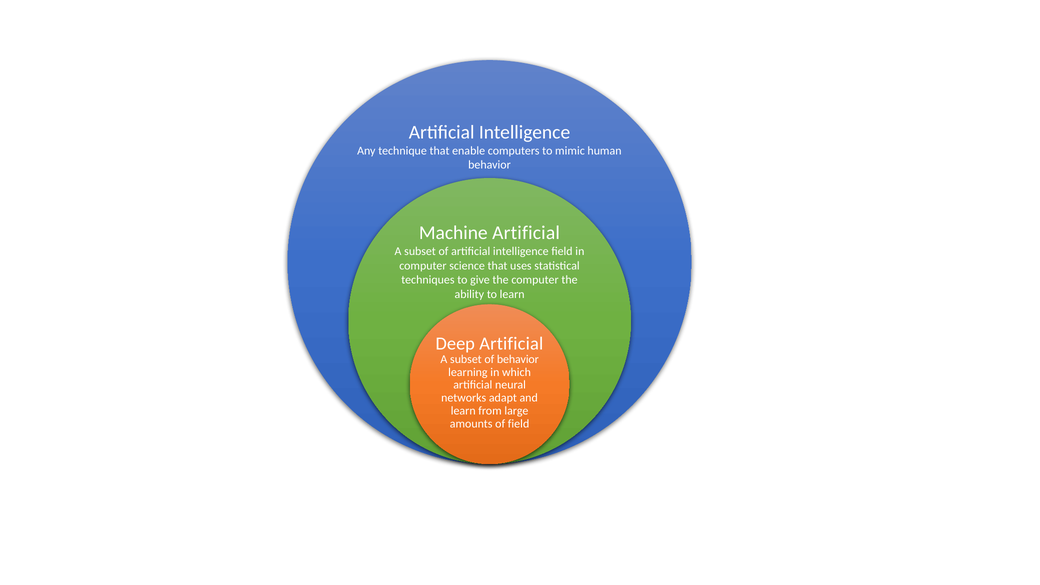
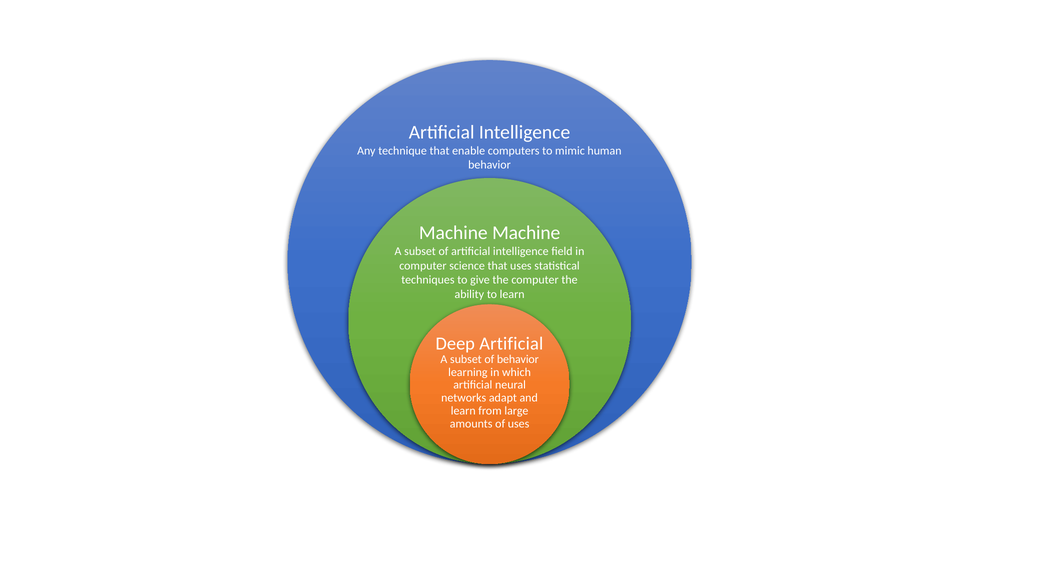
Machine Artificial: Artificial -> Machine (526, 233)
of field: field -> uses (519, 424)
